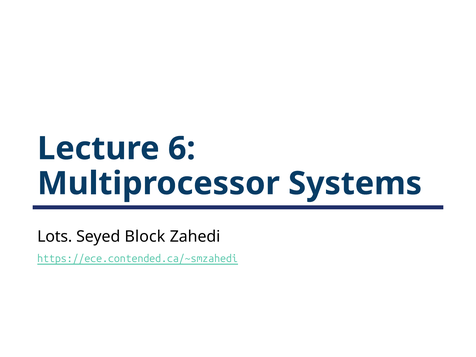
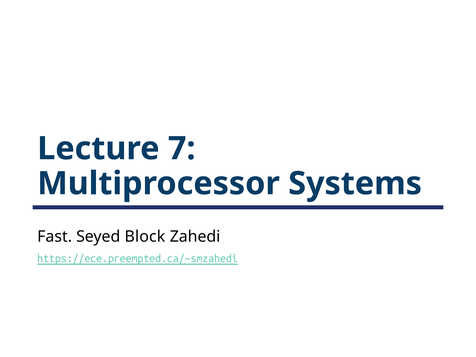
6: 6 -> 7 (182, 149)
Lots: Lots -> Fast (55, 237)
https://ece.contended.ca/~smzahedi: https://ece.contended.ca/~smzahedi -> https://ece.preempted.ca/~smzahedi (138, 259)
